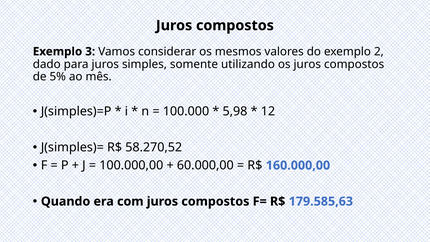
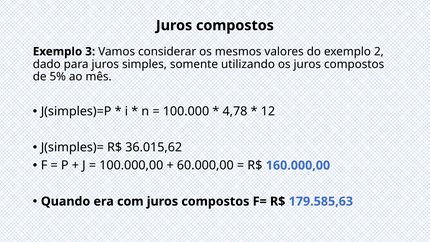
5,98: 5,98 -> 4,78 (235, 111)
58.270,52: 58.270,52 -> 36.015,62 (154, 147)
